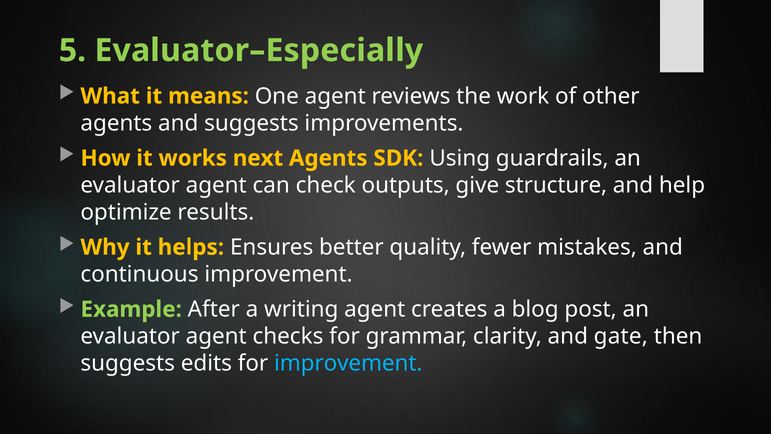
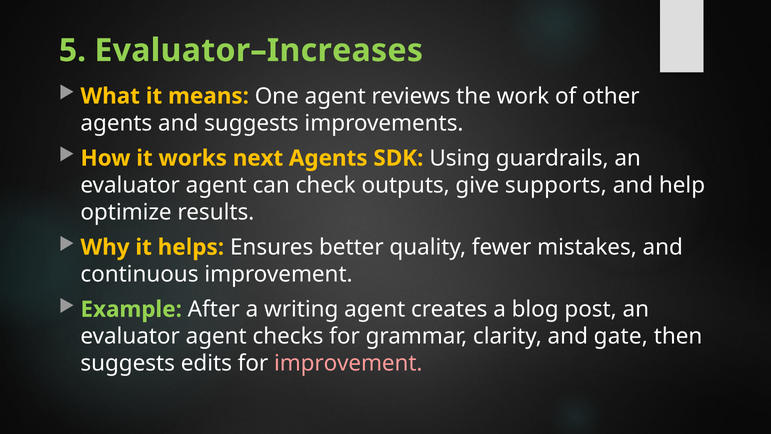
Evaluator–Especially: Evaluator–Especially -> Evaluator–Increases (259, 50)
structure: structure -> supports (556, 185)
improvement colour: light blue -> pink (348, 363)
